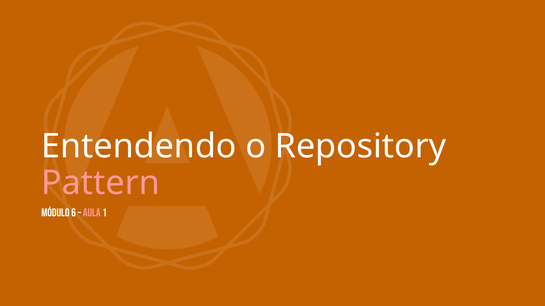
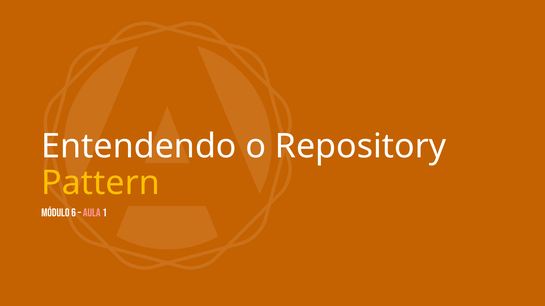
Pattern colour: pink -> yellow (101, 183)
